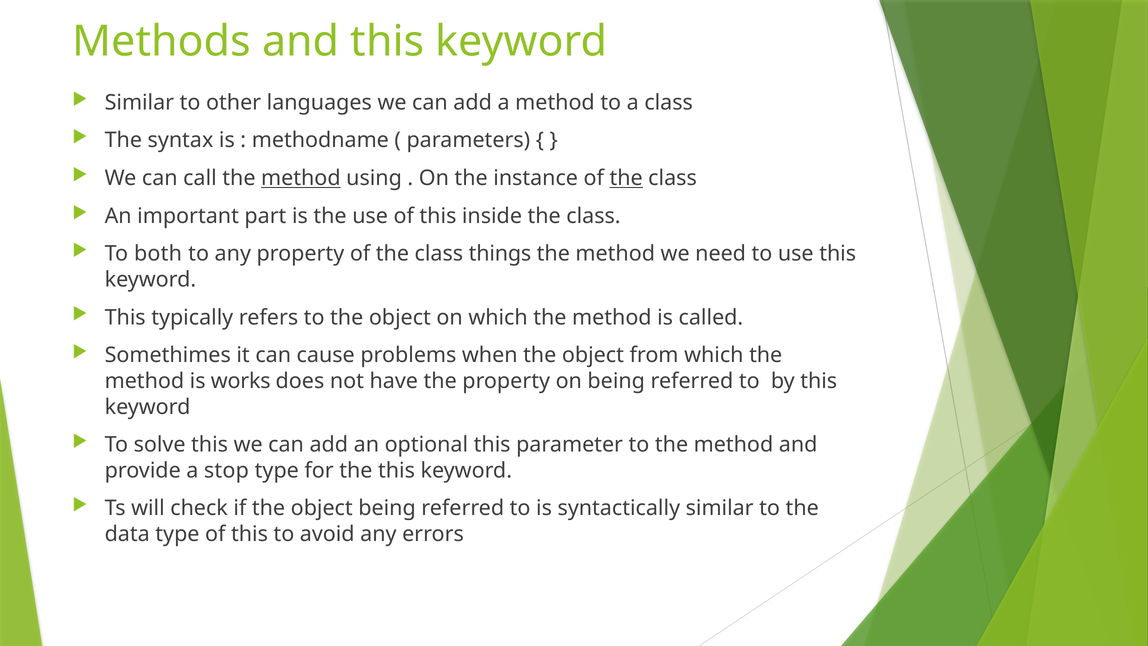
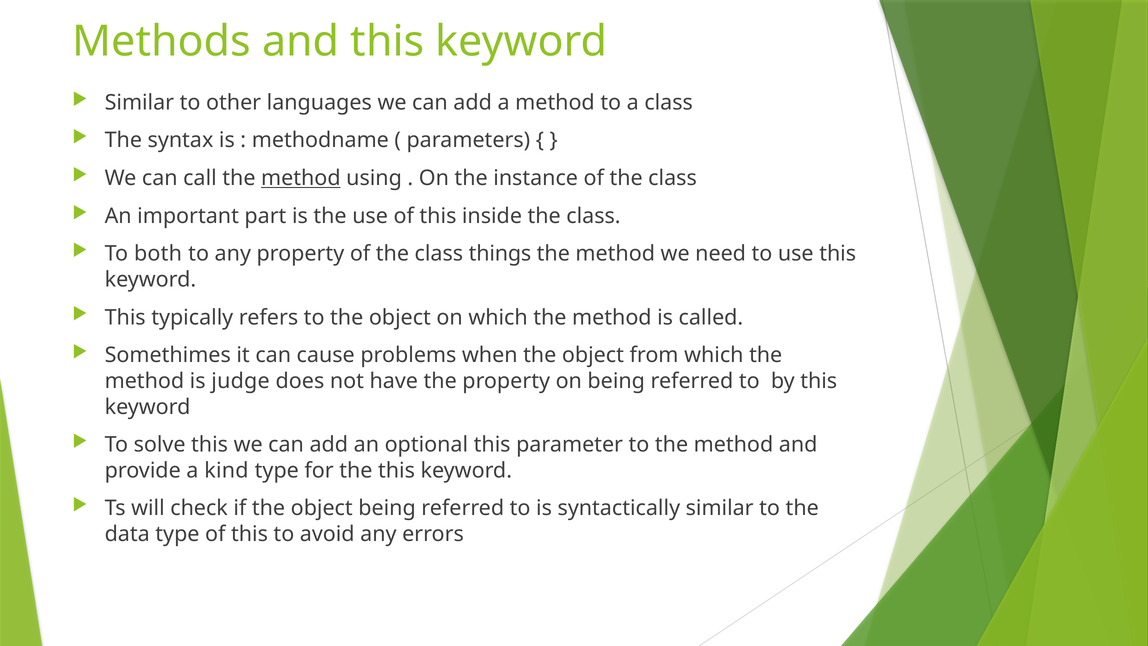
the underline: present -> none (626, 178)
works: works -> judge (241, 381)
stop: stop -> kind (226, 470)
